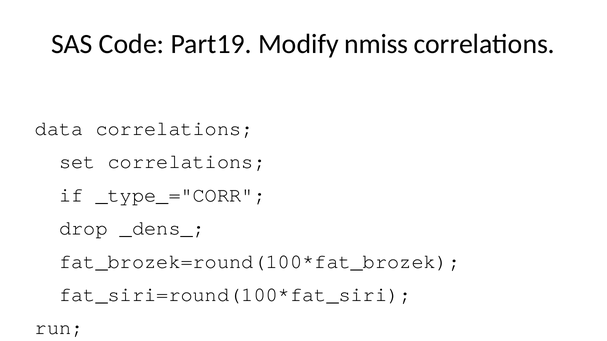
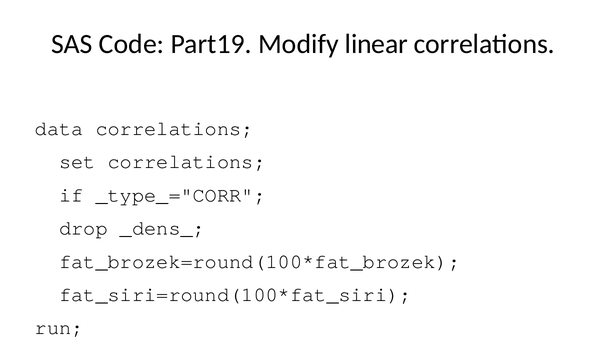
nmiss: nmiss -> linear (376, 44)
